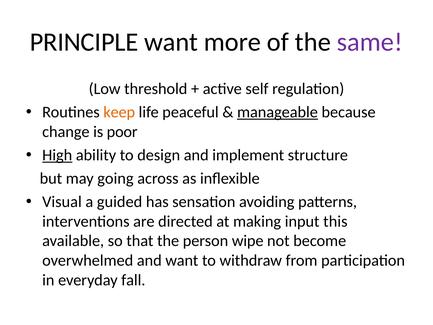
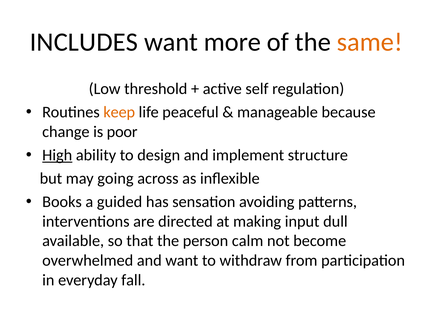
PRINCIPLE: PRINCIPLE -> INCLUDES (84, 42)
same colour: purple -> orange (370, 42)
manageable underline: present -> none (277, 112)
Visual: Visual -> Books (62, 202)
this: this -> dull (335, 221)
wipe: wipe -> calm (248, 241)
